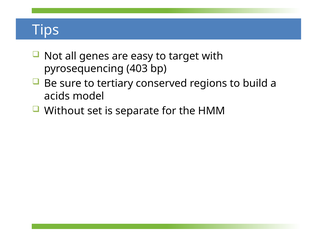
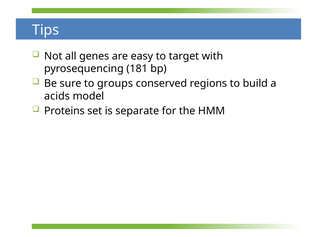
403: 403 -> 181 (137, 69)
tertiary: tertiary -> groups (115, 84)
Without: Without -> Proteins (64, 111)
